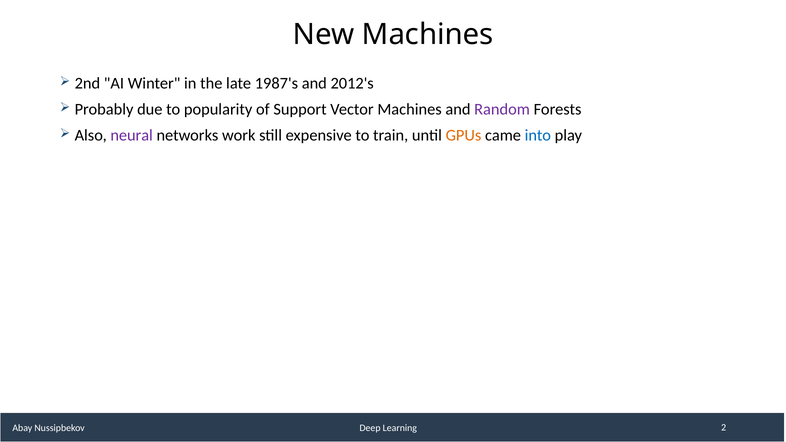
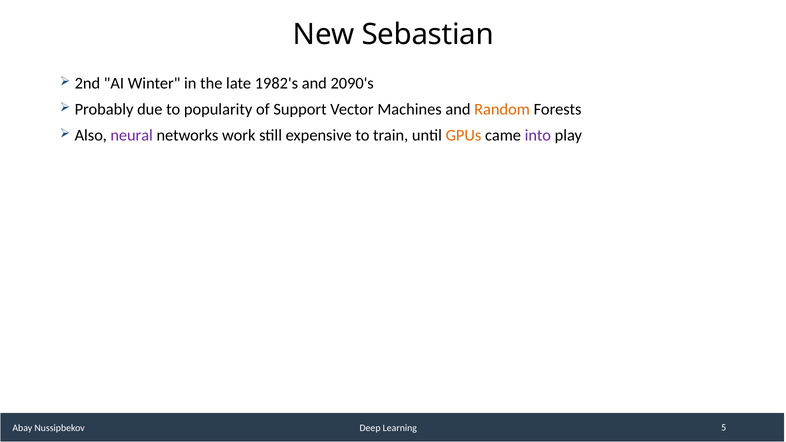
New Machines: Machines -> Sebastian (428, 35)
1987's: 1987's -> 1982's (276, 84)
2012's: 2012's -> 2090's (352, 84)
Random colour: purple -> orange (502, 109)
into colour: blue -> purple (538, 135)
2: 2 -> 5 (724, 428)
